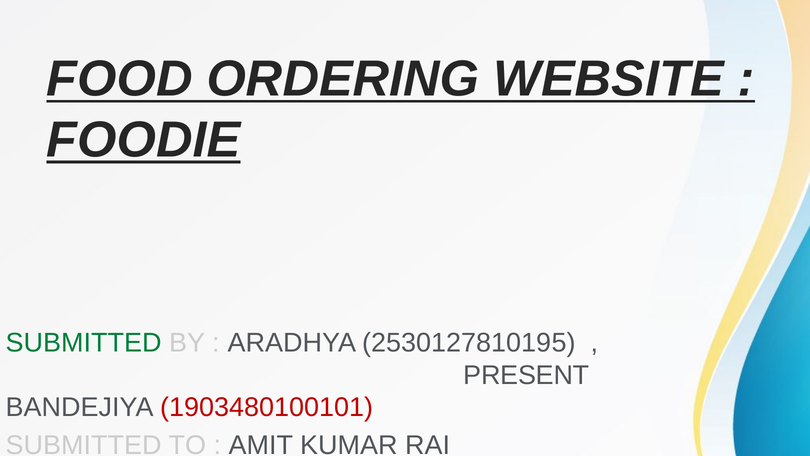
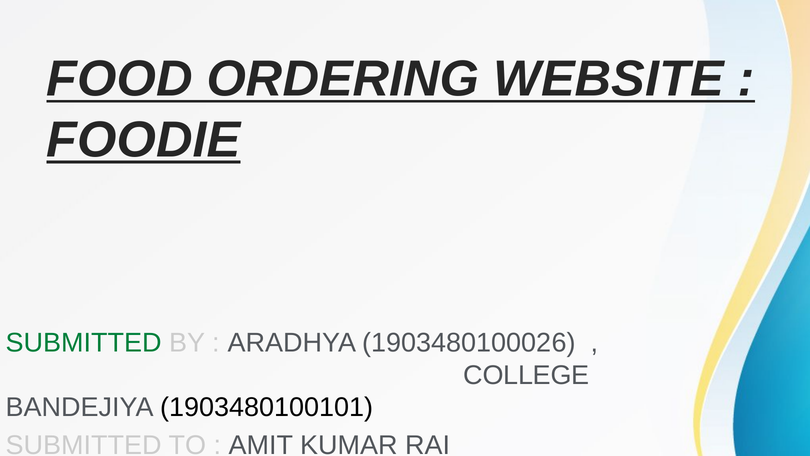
2530127810195: 2530127810195 -> 1903480100026 (469, 342)
PRESENT: PRESENT -> COLLEGE (526, 375)
1903480100101 colour: red -> black (267, 407)
